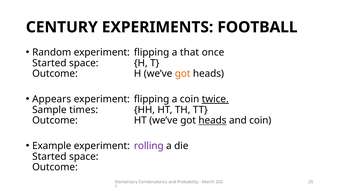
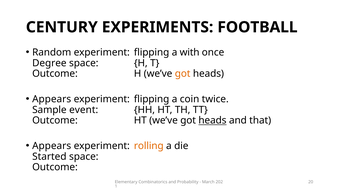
that: that -> with (190, 52)
Started: Started -> Degree (49, 63)
twice underline: present -> none (215, 99)
times: times -> event (84, 110)
and coin: coin -> that (260, 120)
Example: Example -> Appears (52, 146)
rolling colour: purple -> orange (149, 146)
